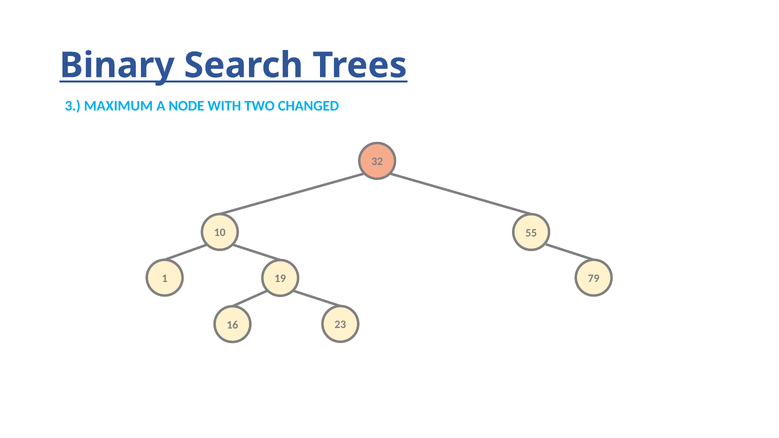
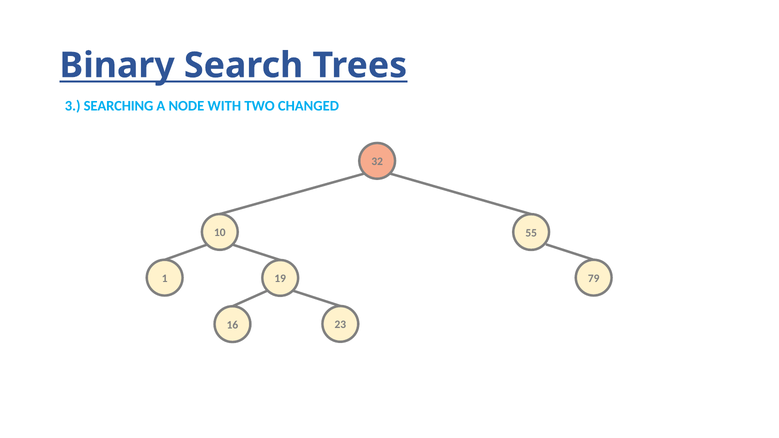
MAXIMUM: MAXIMUM -> SEARCHING (119, 106)
